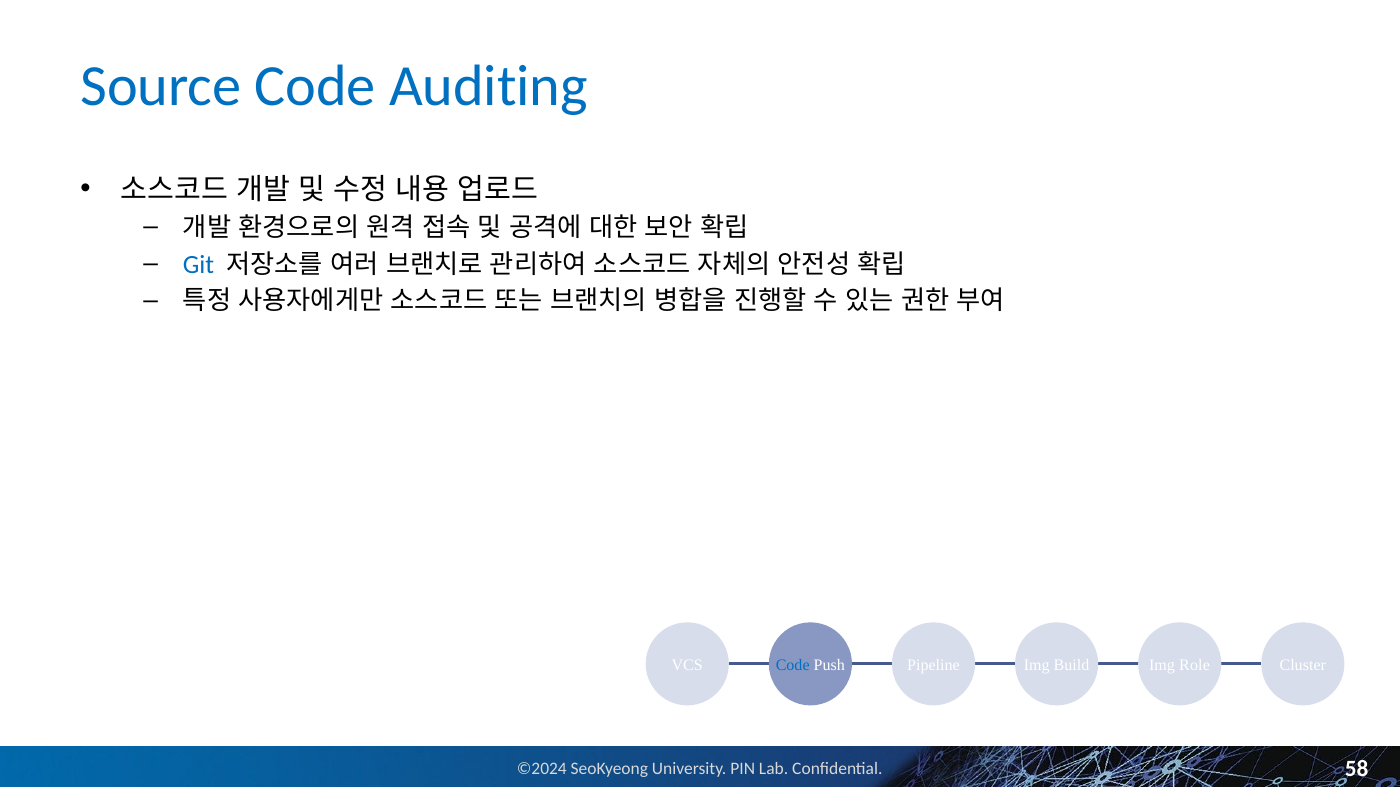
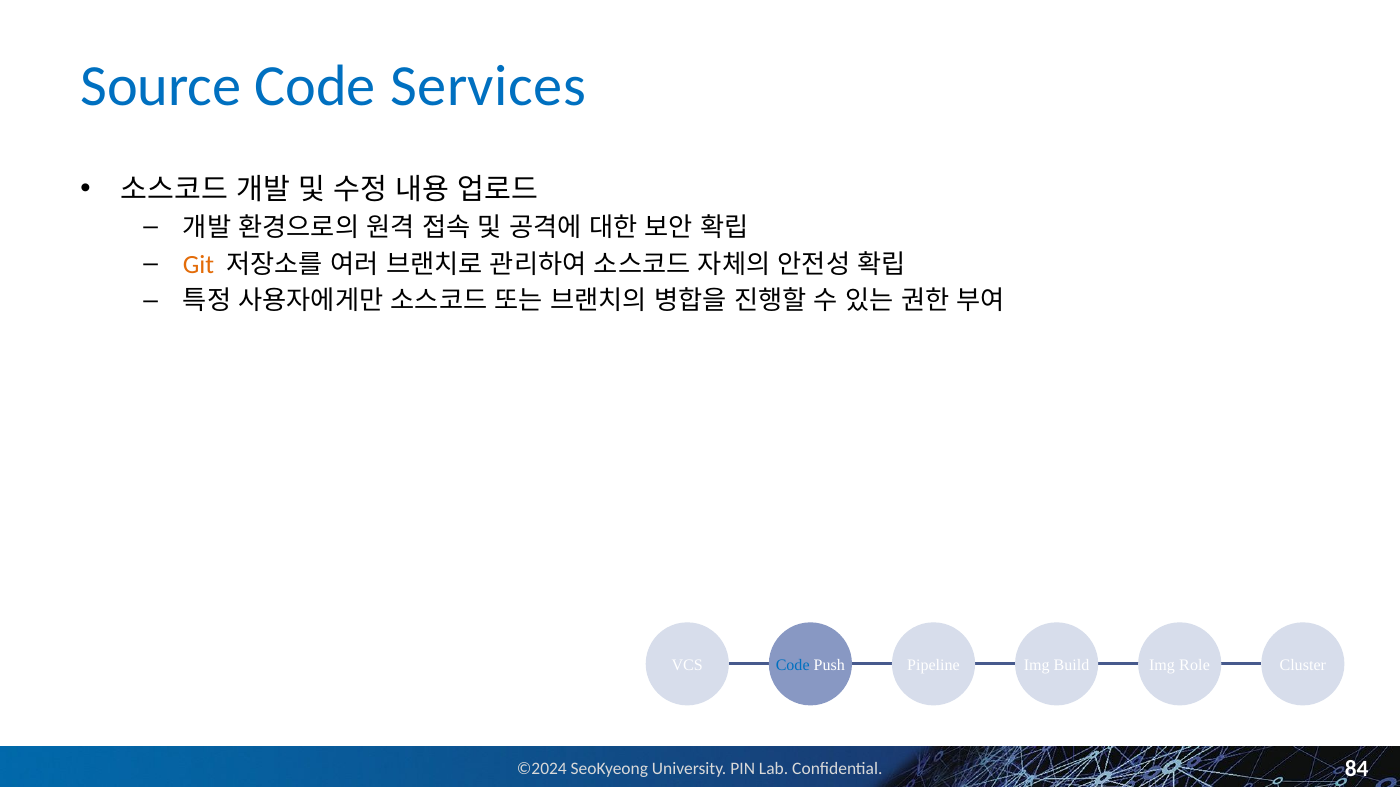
Auditing: Auditing -> Services (488, 86)
Git colour: blue -> orange (199, 265)
58: 58 -> 84 (1357, 769)
